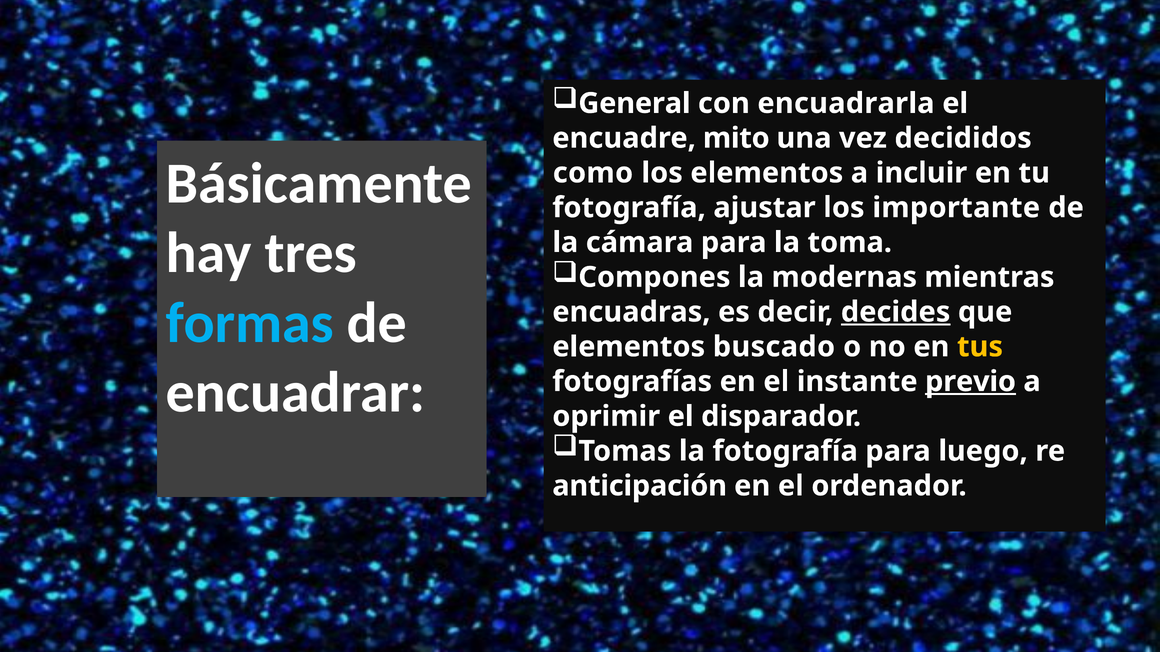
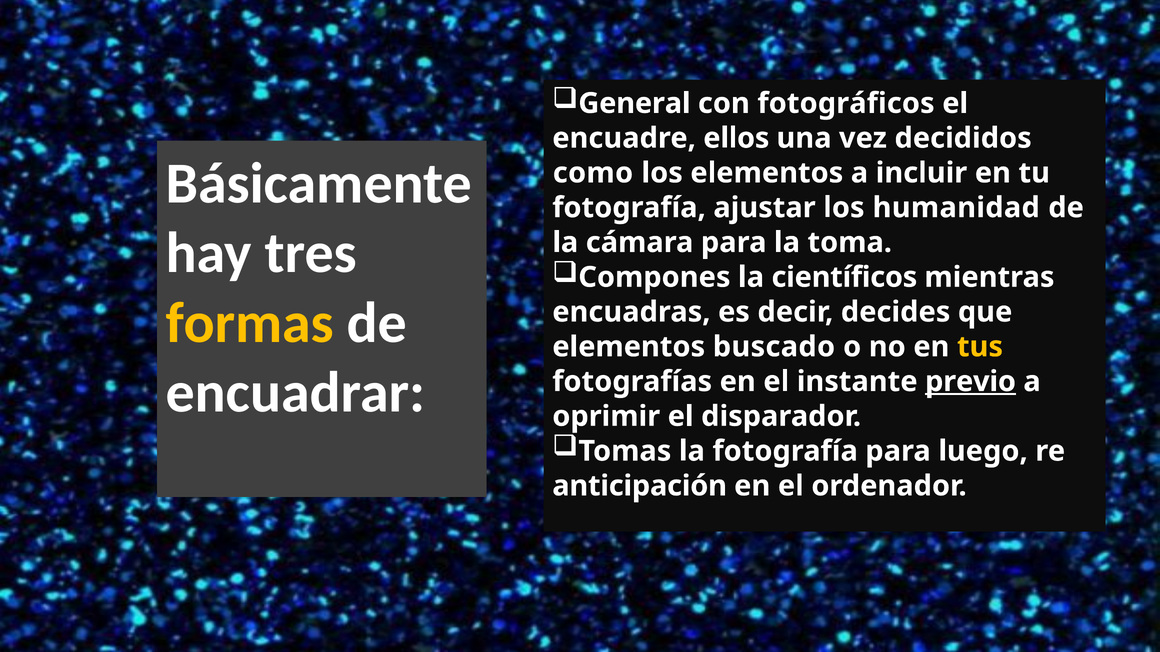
encuadrarla: encuadrarla -> fotográficos (846, 103)
mito: mito -> ellos (736, 138)
importante: importante -> humanidad (956, 208)
modernas: modernas -> científicos (844, 277)
formas colour: light blue -> yellow (250, 323)
decides underline: present -> none (896, 312)
